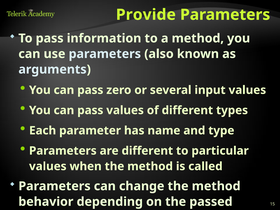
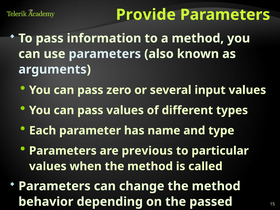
are different: different -> previous (147, 151)
